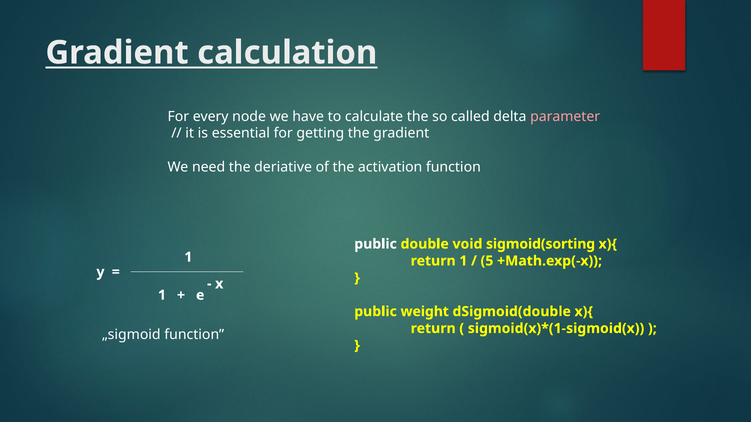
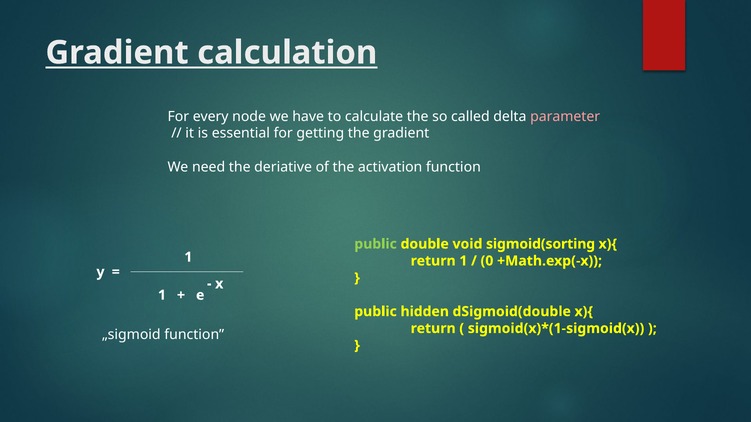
public colour: white -> light green (376, 244)
5: 5 -> 0 (487, 261)
weight: weight -> hidden (425, 312)
